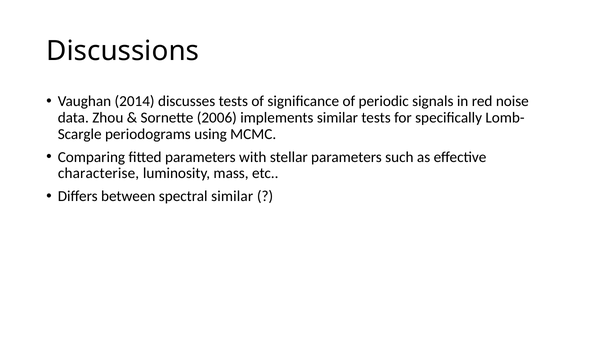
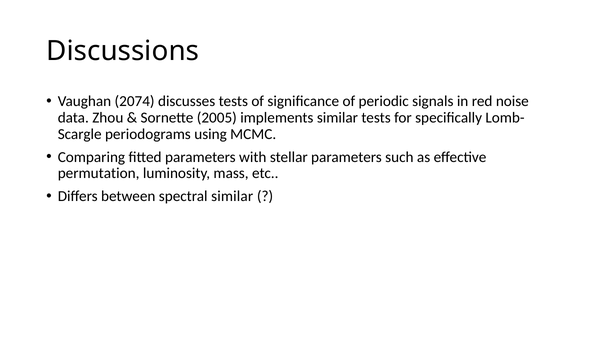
2014: 2014 -> 2074 (135, 101)
2006: 2006 -> 2005 (217, 118)
characterise: characterise -> permutation (99, 173)
